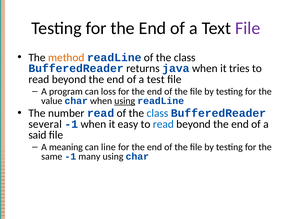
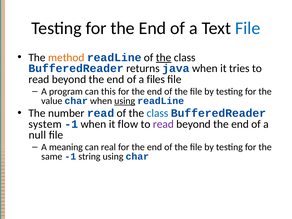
File colour: purple -> blue (248, 28)
the underline: none -> present (164, 58)
test: test -> files (156, 79)
loss: loss -> this (108, 91)
several: several -> system (45, 124)
easy: easy -> flow (128, 124)
read colour: blue -> purple (163, 124)
said: said -> null (37, 135)
line: line -> real (108, 147)
many: many -> string (89, 156)
